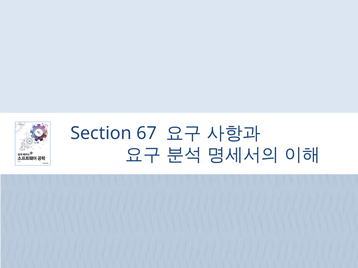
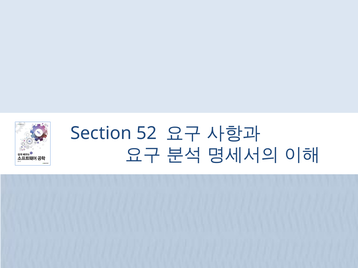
67: 67 -> 52 (147, 134)
